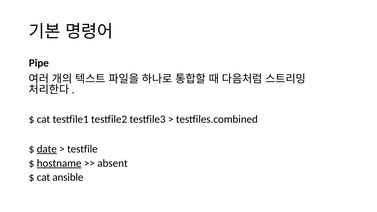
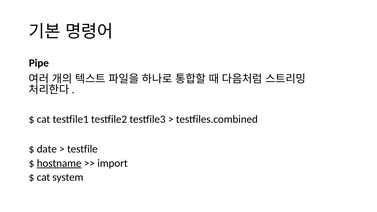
date underline: present -> none (47, 149)
absent: absent -> import (113, 163)
ansible: ansible -> system (68, 177)
